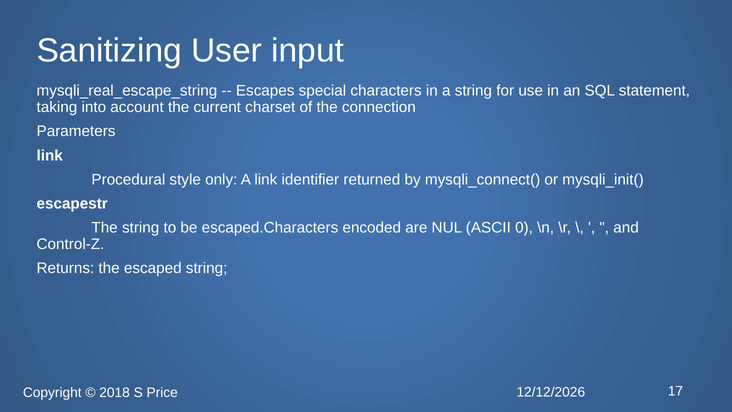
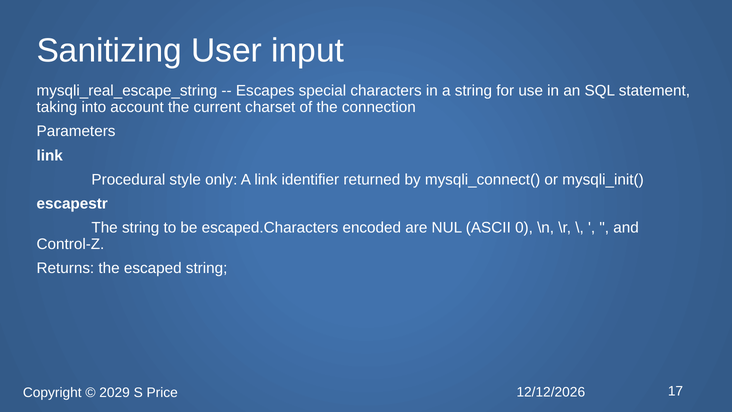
2018: 2018 -> 2029 (115, 393)
